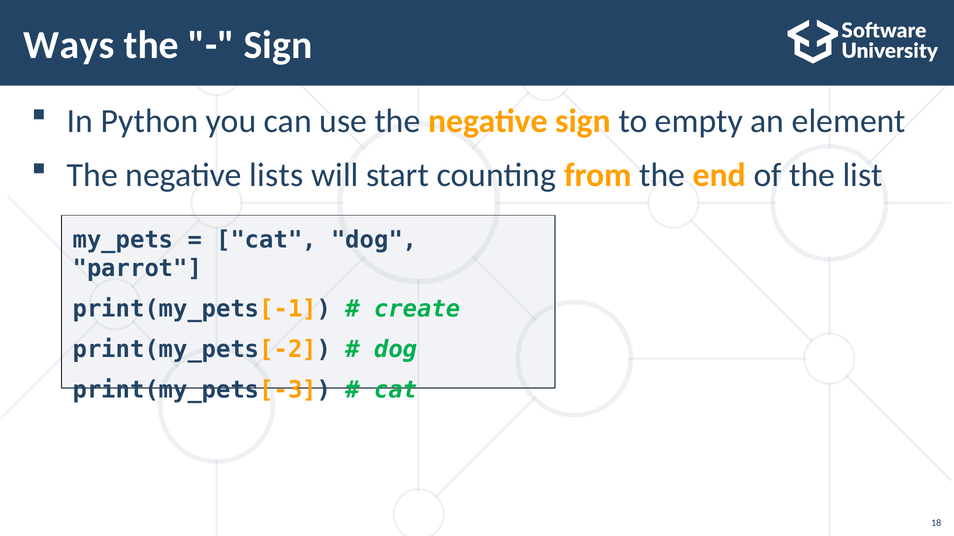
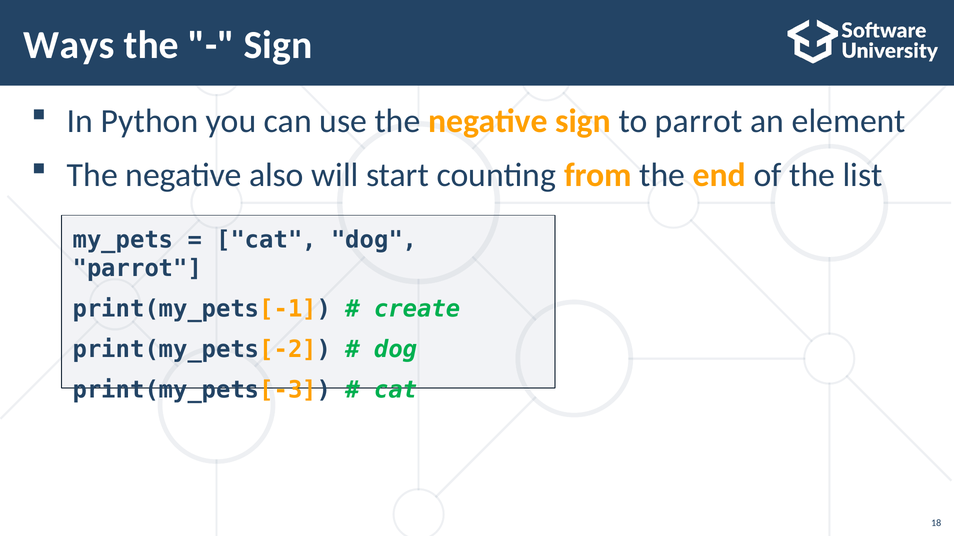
to empty: empty -> parrot (699, 121)
lists: lists -> also (276, 176)
